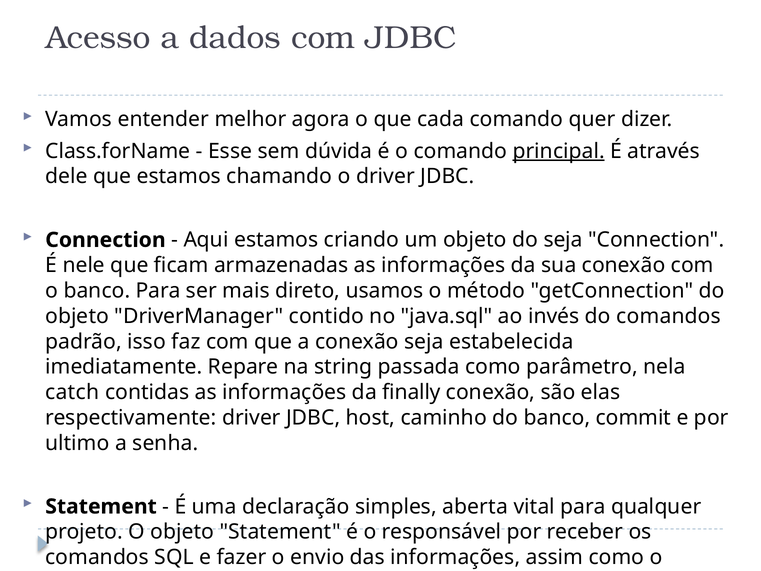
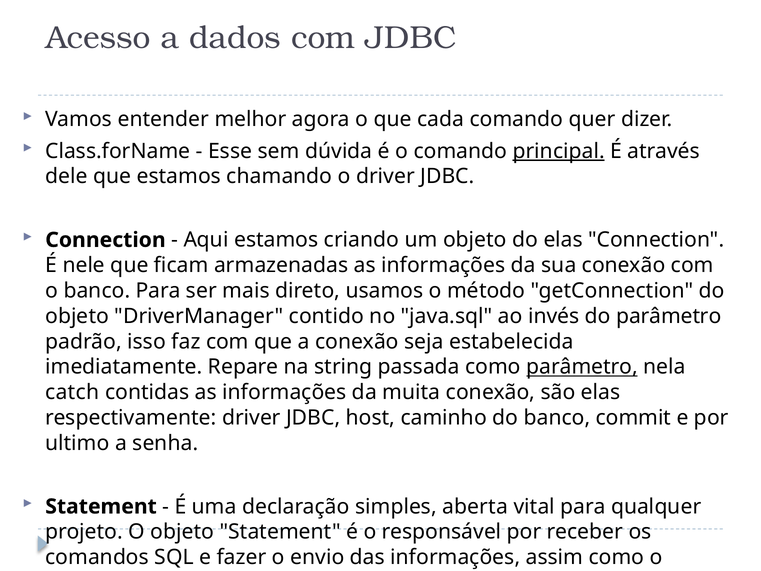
do seja: seja -> elas (563, 240)
do comandos: comandos -> parâmetro (669, 316)
parâmetro underline: none -> present (582, 367)
finally: finally -> muita (411, 392)
